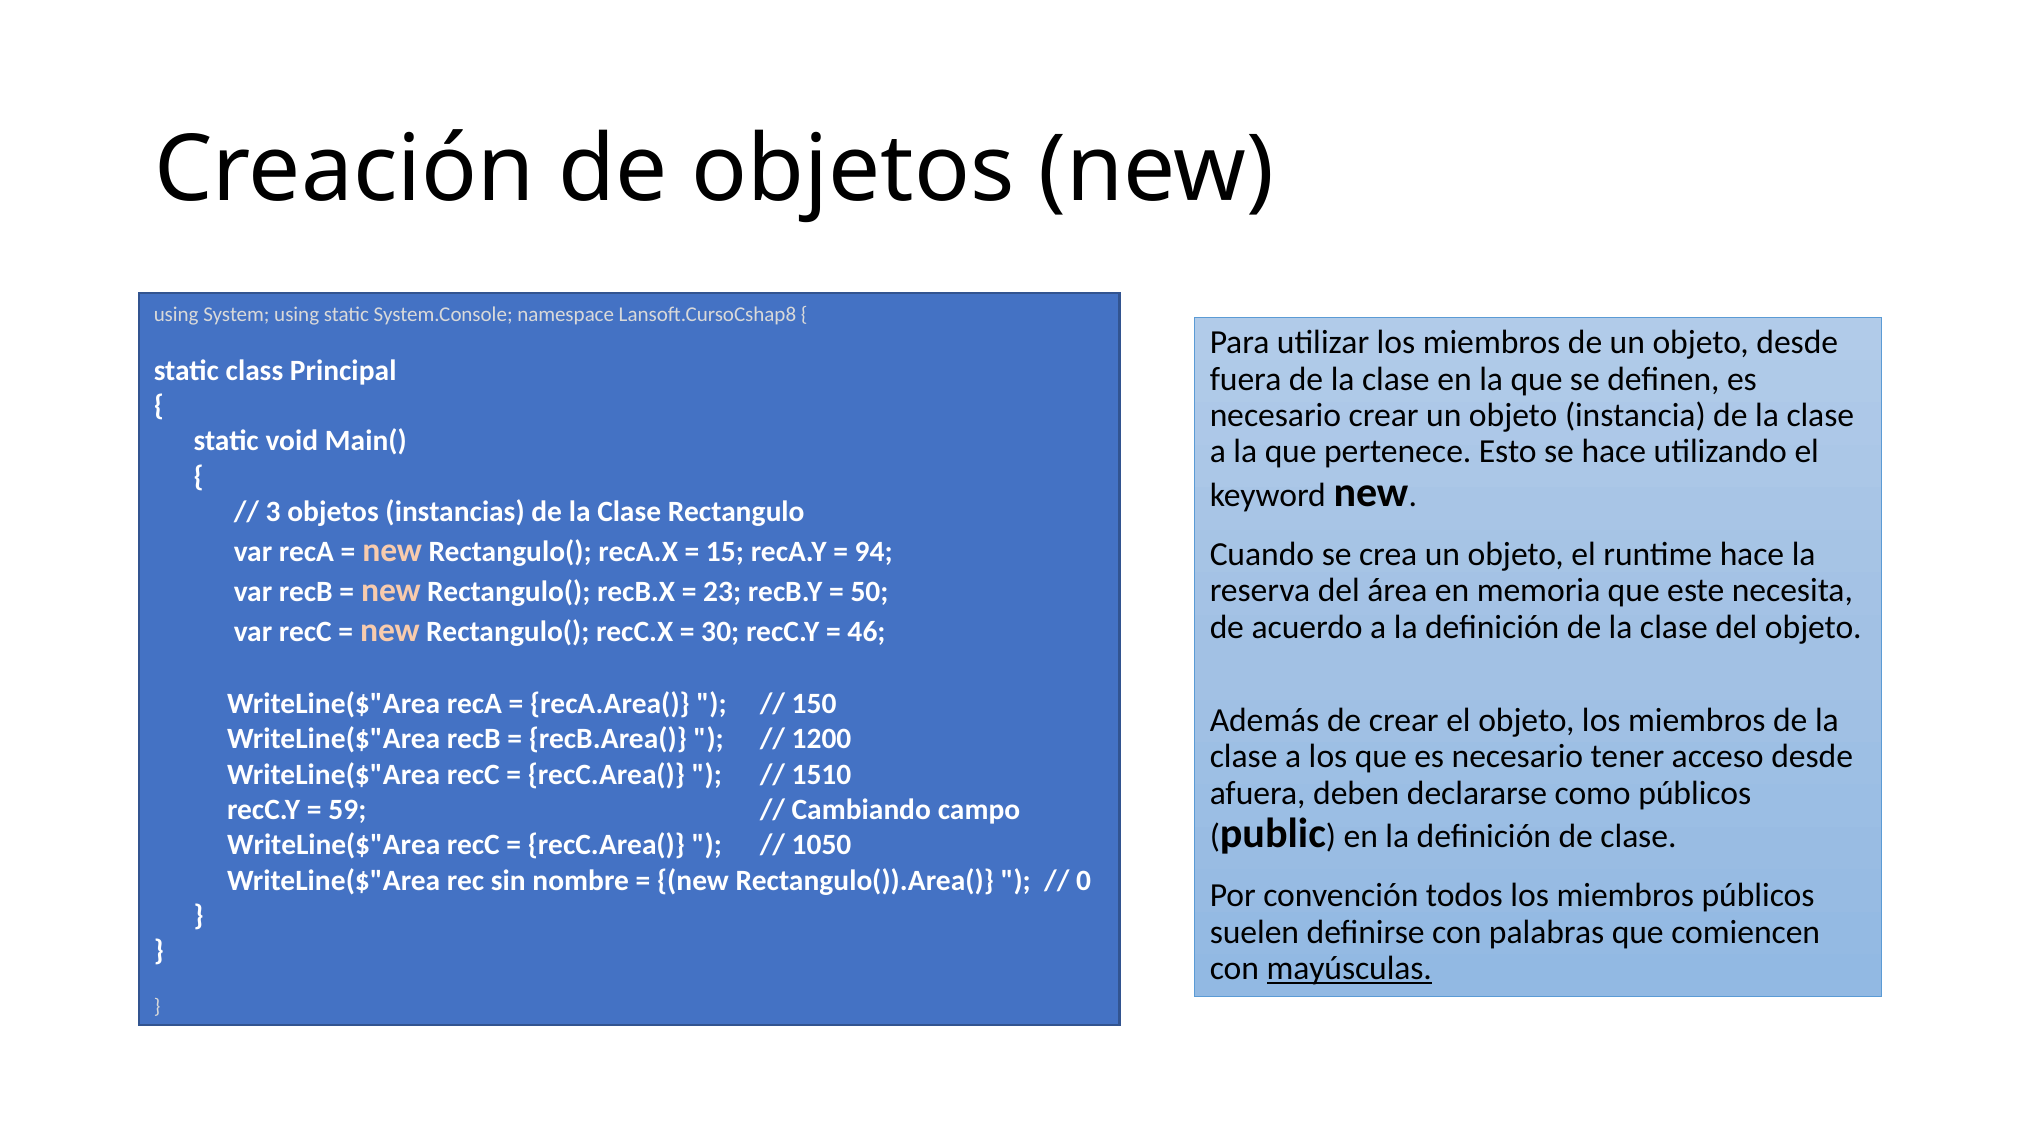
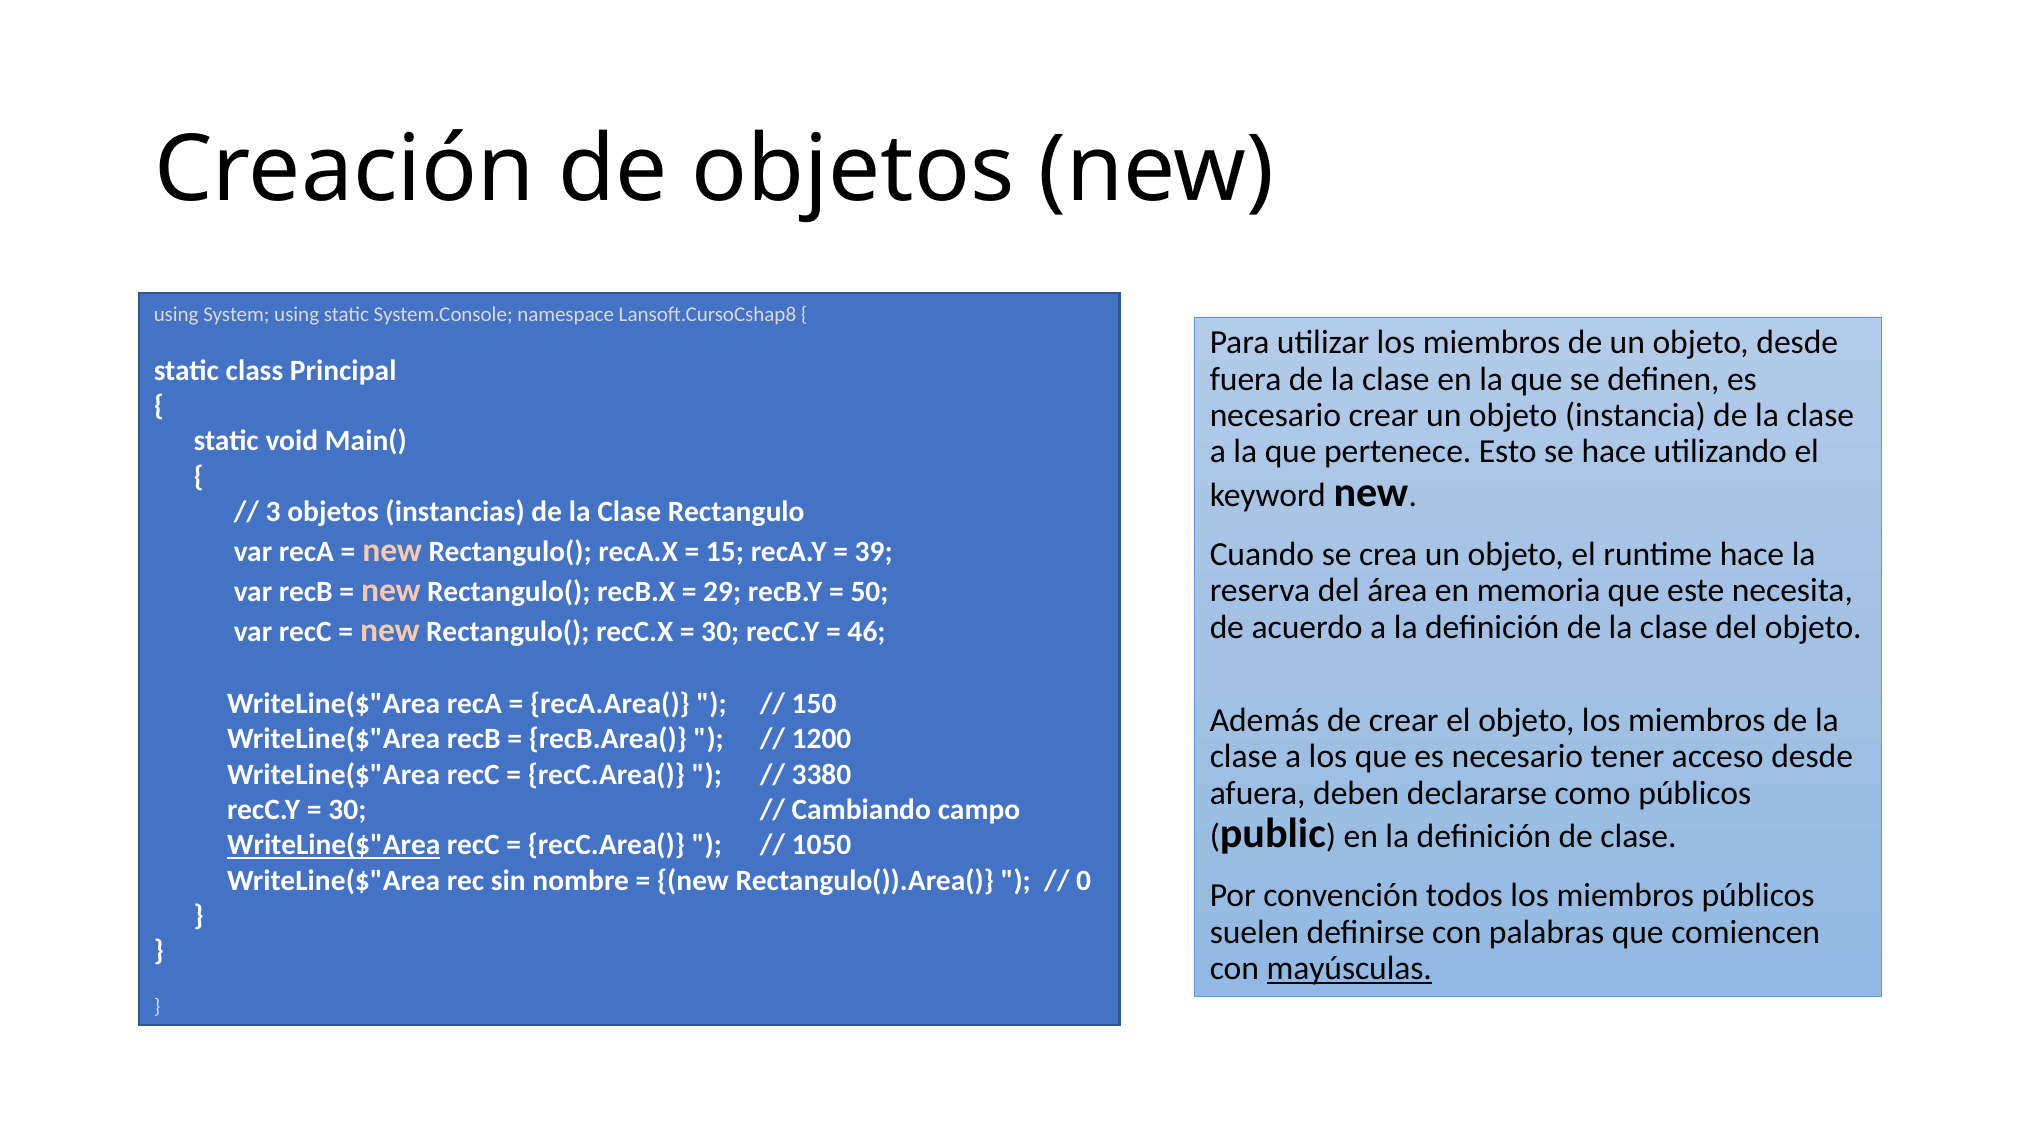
94: 94 -> 39 (874, 552)
23: 23 -> 29 (722, 592)
1510: 1510 -> 3380 (821, 775)
59: 59 -> 30 (347, 810)
WriteLine($"Area underline: none -> present (334, 845)
